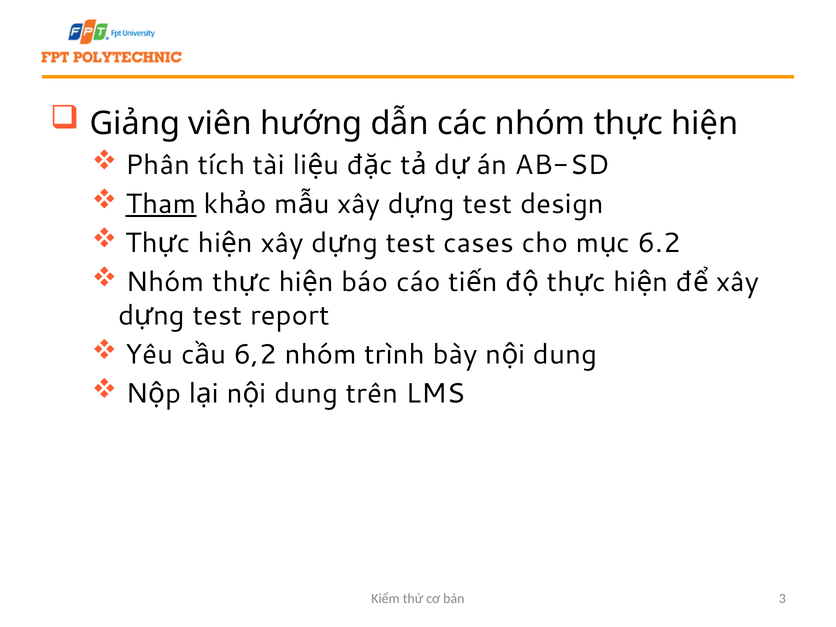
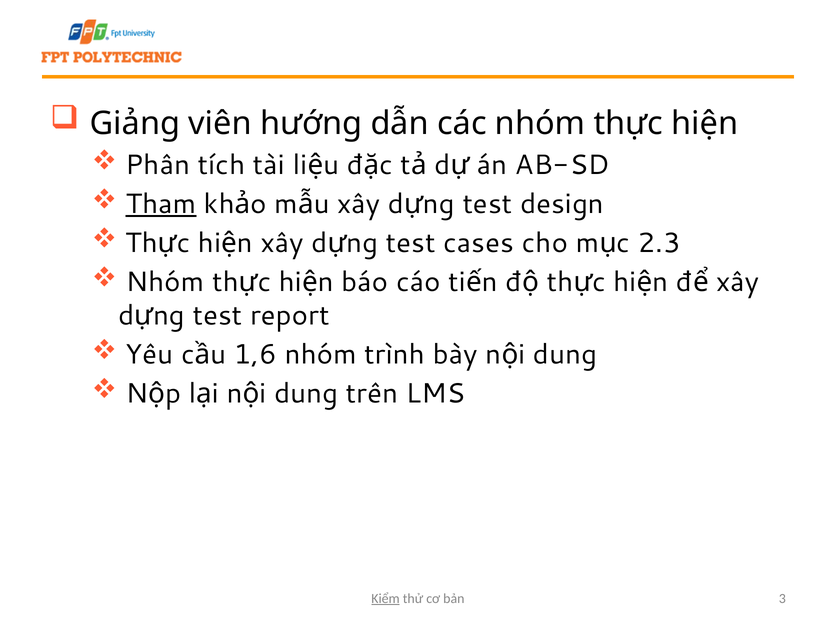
6.2: 6.2 -> 2.3 (659, 243)
6,2: 6,2 -> 1,6 (255, 354)
Kiểm underline: none -> present (385, 599)
